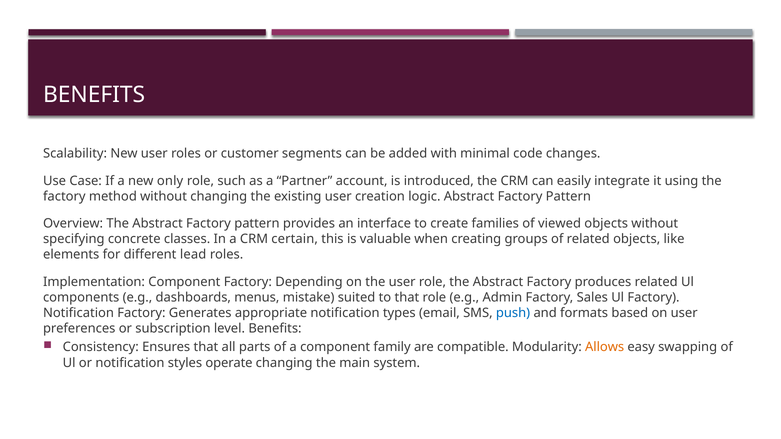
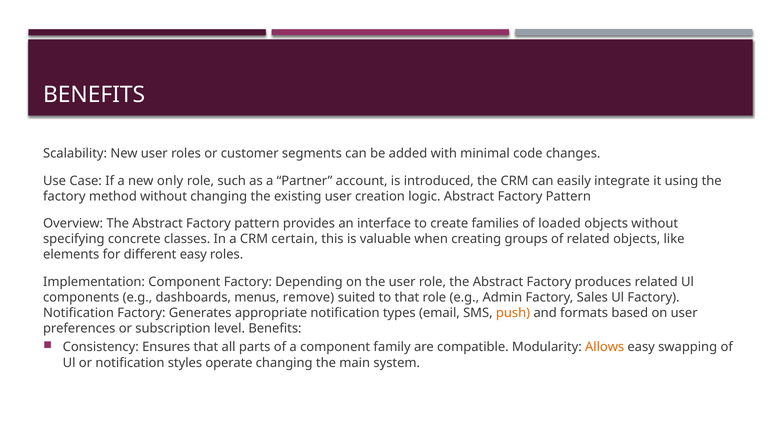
viewed: viewed -> loaded (560, 224)
different lead: lead -> easy (193, 255)
mistake: mistake -> remove (309, 298)
push colour: blue -> orange (513, 313)
